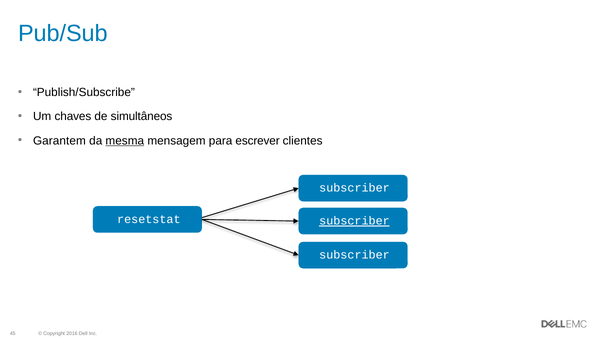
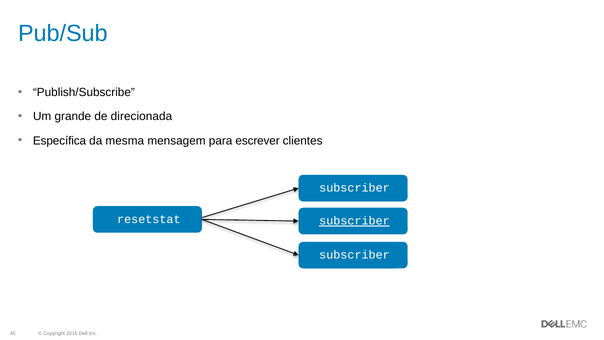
chaves: chaves -> grande (73, 116)
simultâneos: simultâneos -> direcionada (141, 116)
Garantem: Garantem -> Específica (60, 141)
mesma underline: present -> none (125, 141)
